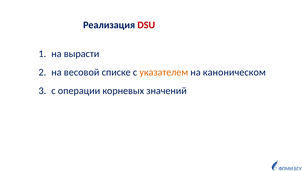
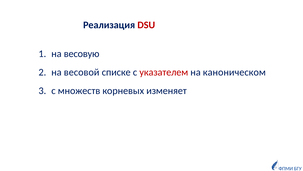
вырасти: вырасти -> весовую (82, 54)
указателем colour: orange -> red (164, 72)
операции: операции -> множеств (79, 91)
значений: значений -> изменяет (167, 91)
